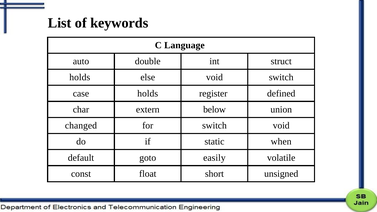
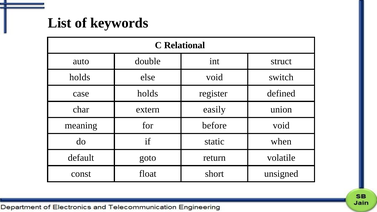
Language: Language -> Relational (185, 45)
below: below -> easily (214, 110)
changed: changed -> meaning (81, 126)
for switch: switch -> before (214, 126)
easily: easily -> return (214, 158)
